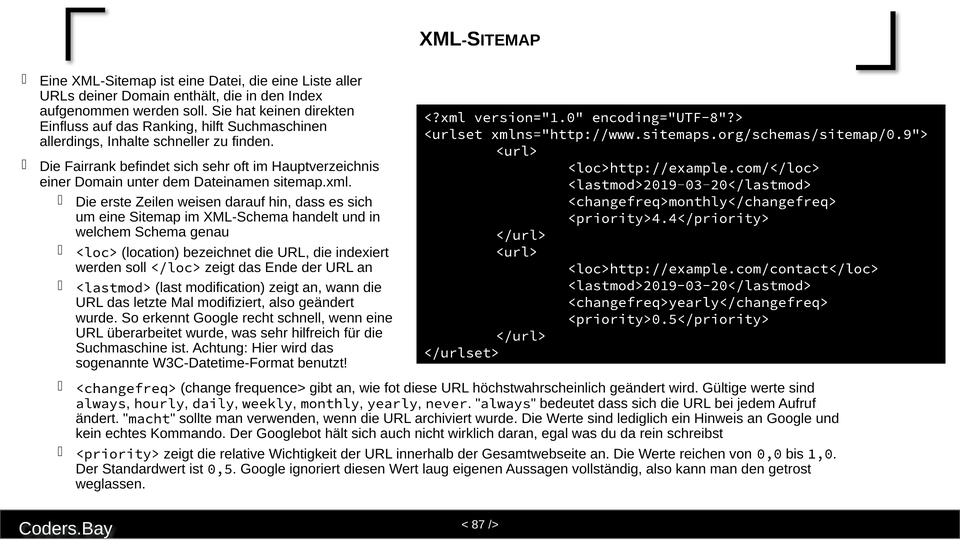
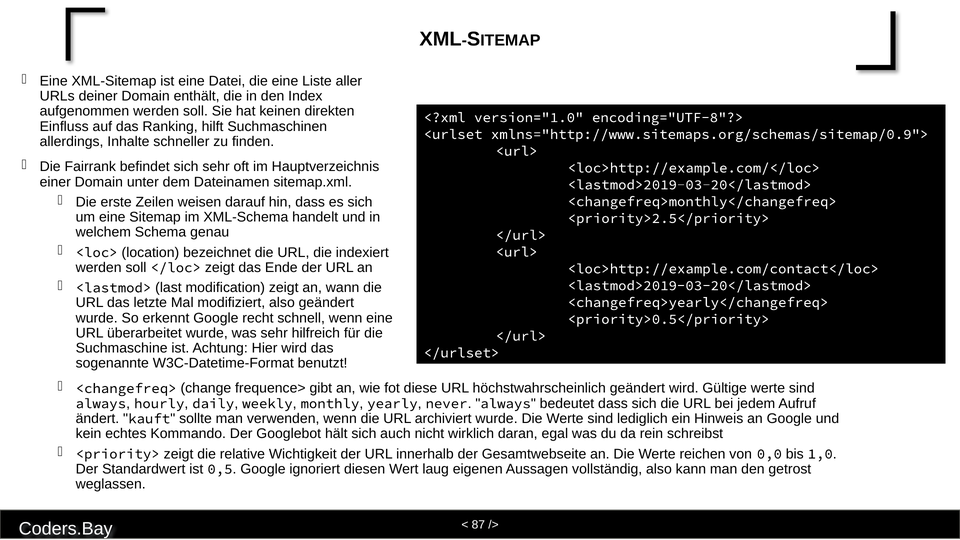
<priority>4.4</priority>: <priority>4.4</priority> -> <priority>2.5</priority> (669, 218)
macht: macht -> kauft (149, 419)
